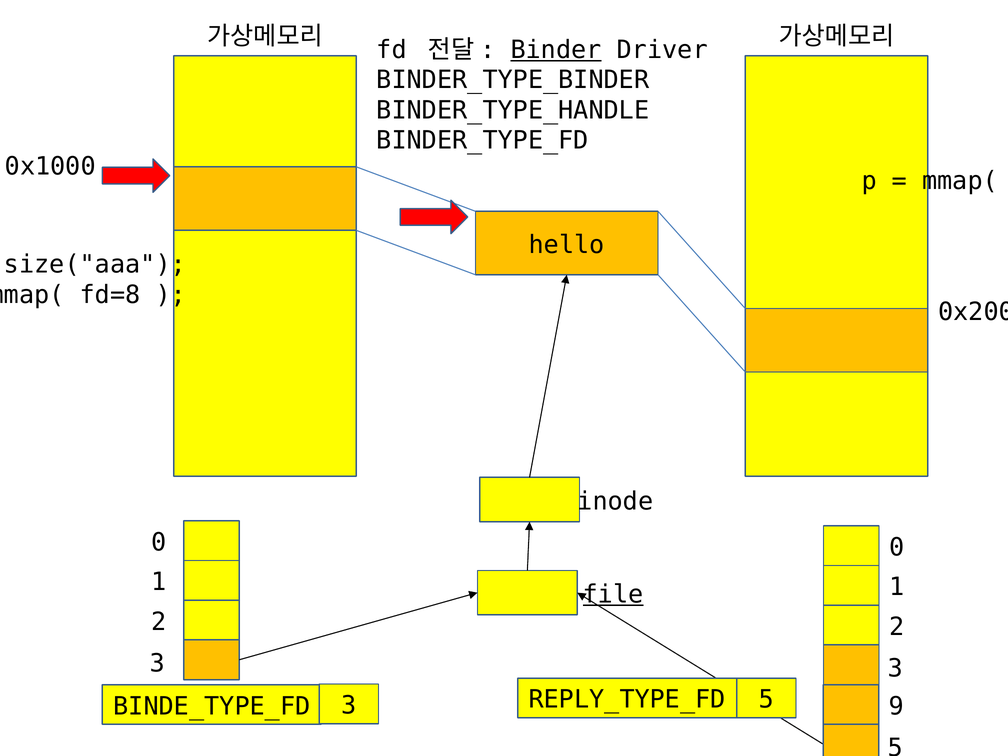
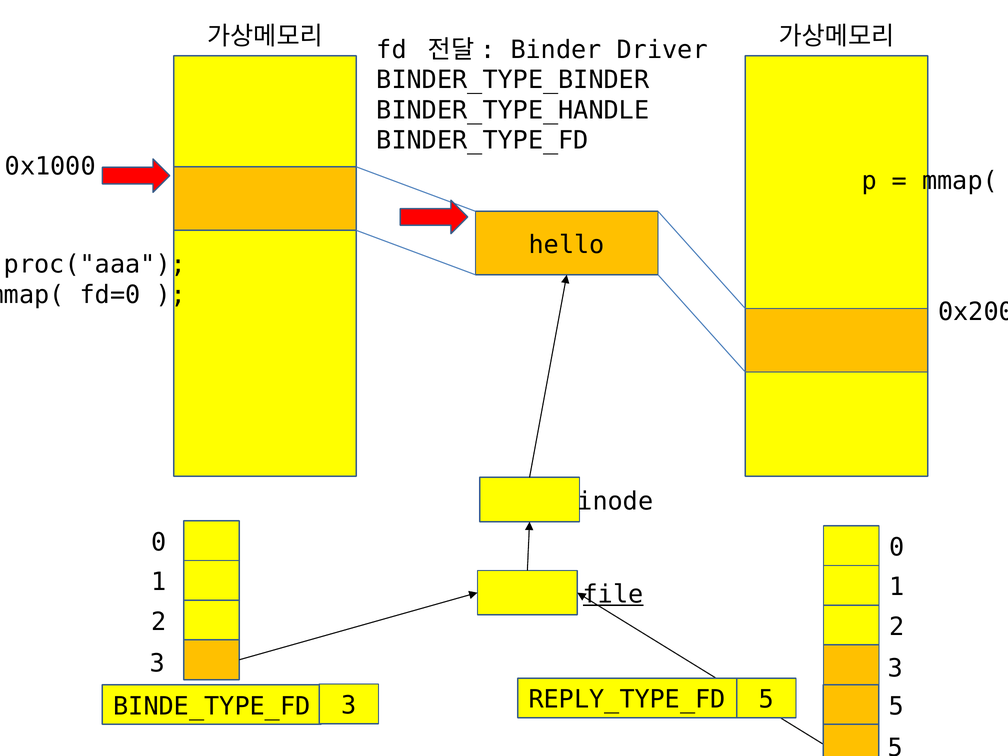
Binder underline: present -> none (556, 50)
size("aaa: size("aaa -> proc("aaa (95, 265)
fd=8: fd=8 -> fd=0 (110, 295)
9: 9 -> 5 (896, 706)
